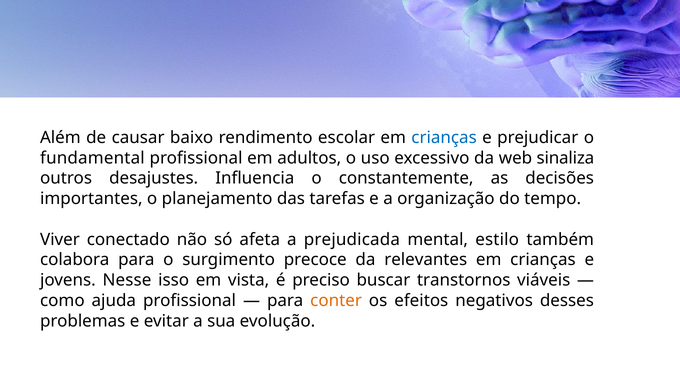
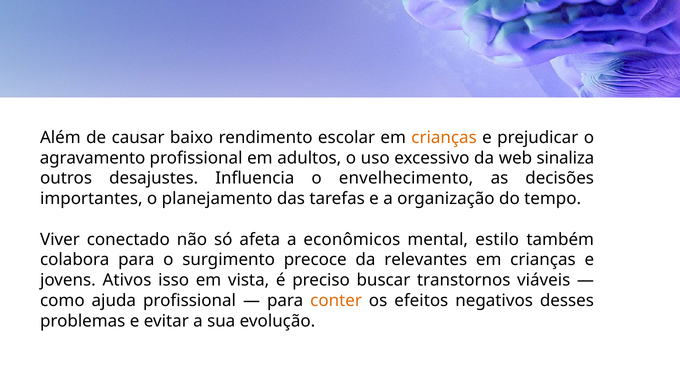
crianças colour: blue -> orange (444, 138)
fundamental: fundamental -> agravamento (93, 158)
constantemente: constantemente -> envelhecimento (406, 179)
prejudicada: prejudicada -> econômicos (352, 240)
Nesse: Nesse -> Ativos (127, 281)
